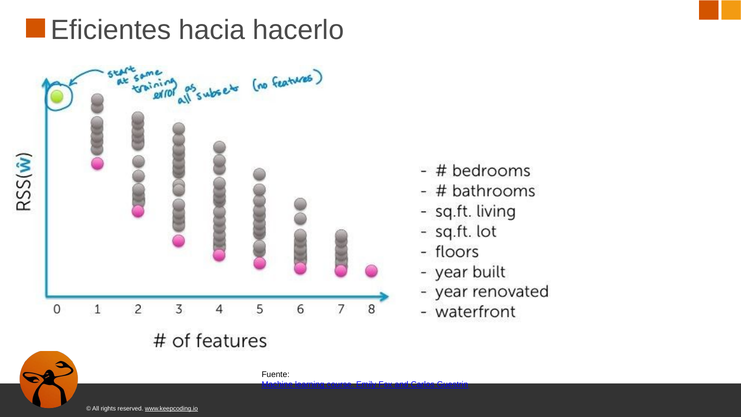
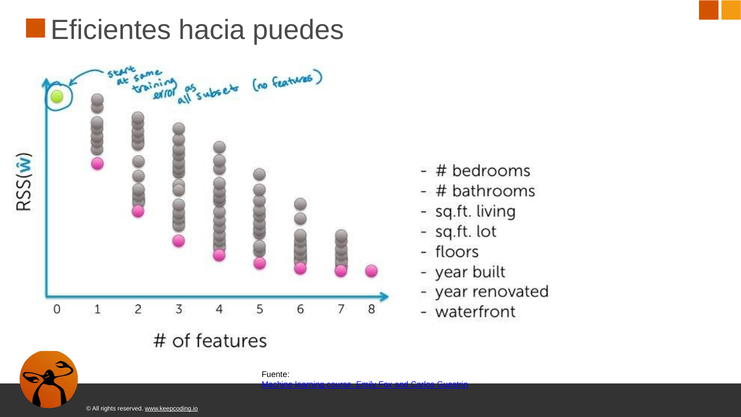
hacerlo: hacerlo -> puedes (299, 30)
